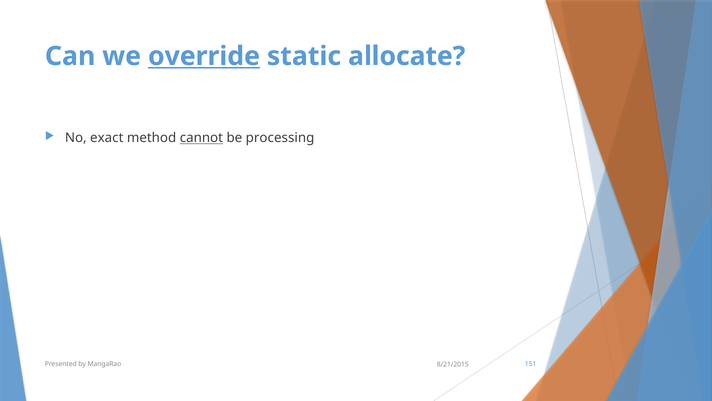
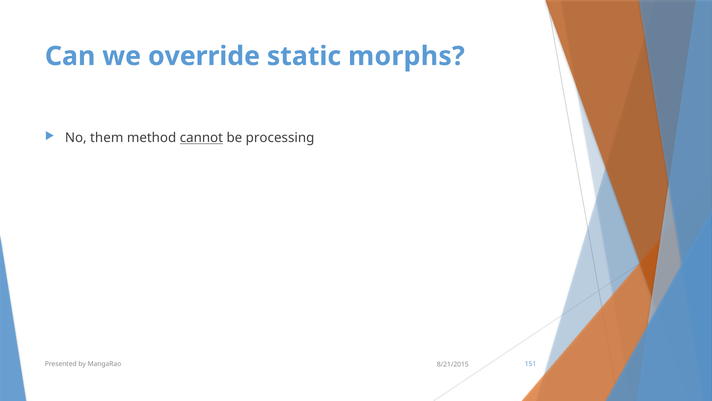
override underline: present -> none (204, 56)
allocate: allocate -> morphs (406, 56)
exact: exact -> them (107, 138)
